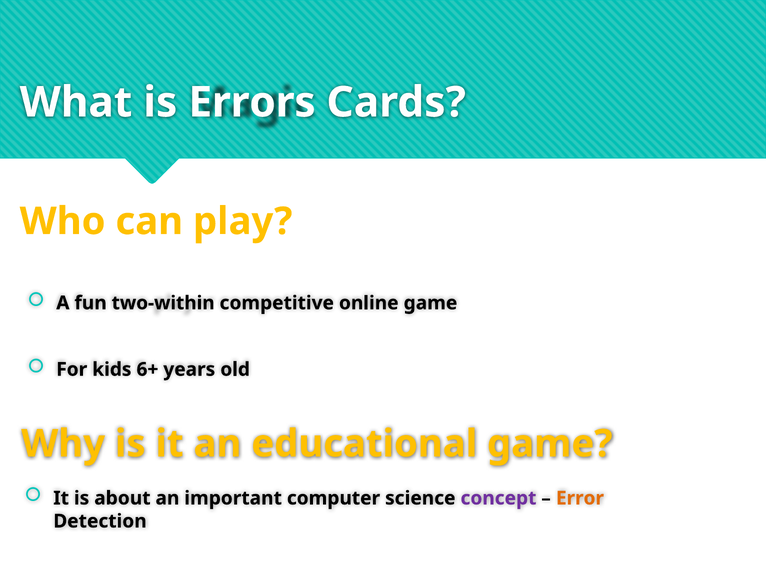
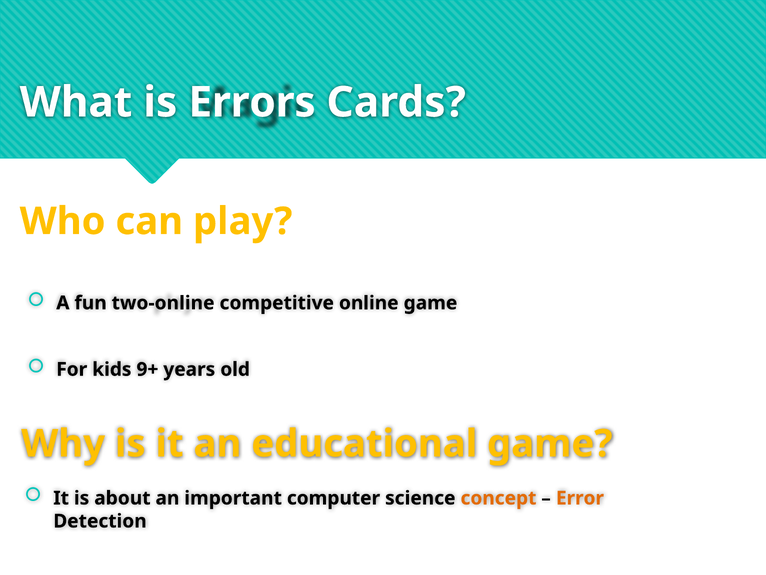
two-within: two-within -> two-online (163, 303)
6+: 6+ -> 9+ (147, 369)
concept colour: purple -> orange (498, 498)
